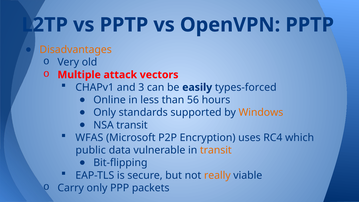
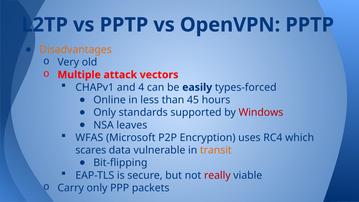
3: 3 -> 4 (141, 87)
56: 56 -> 45 (193, 100)
Windows colour: orange -> red (261, 112)
NSA transit: transit -> leaves (132, 125)
public: public -> scares (91, 150)
really colour: orange -> red (217, 175)
